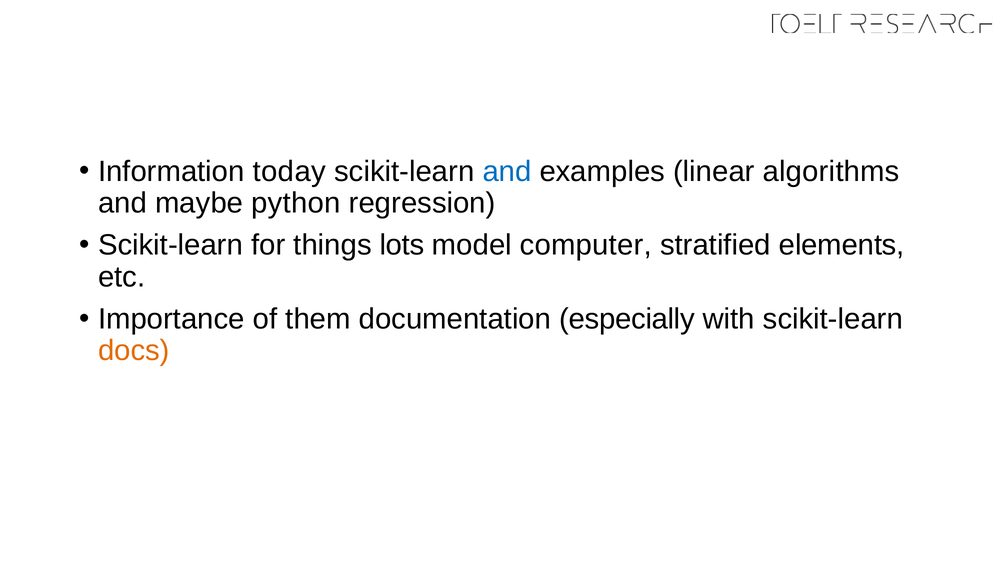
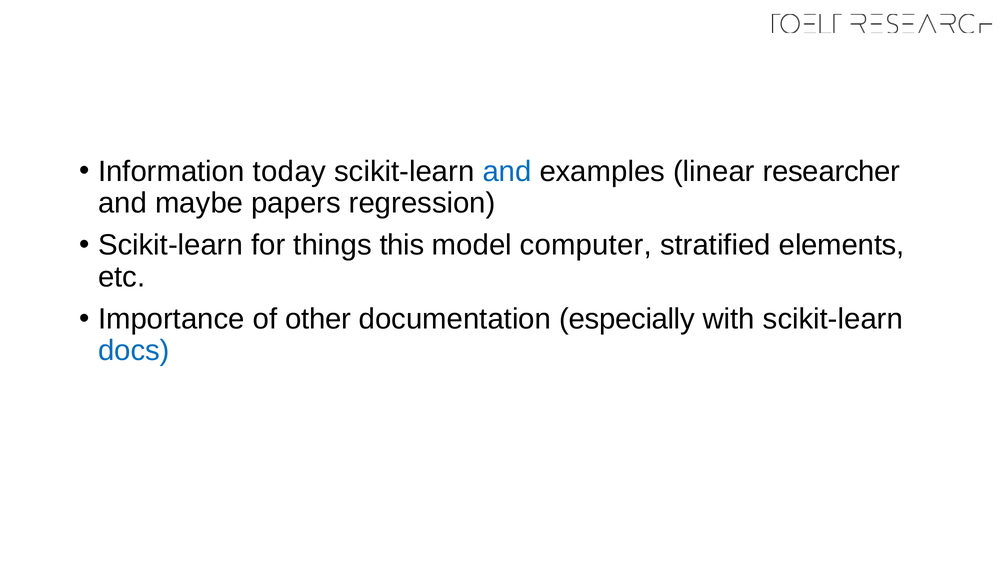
algorithms: algorithms -> researcher (831, 171)
python: python -> papers (296, 203)
lots: lots -> this (402, 245)
them: them -> other (318, 319)
docs colour: orange -> blue (134, 351)
